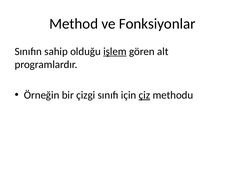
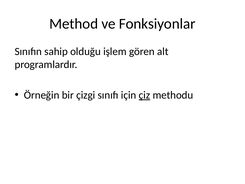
işlem underline: present -> none (115, 51)
